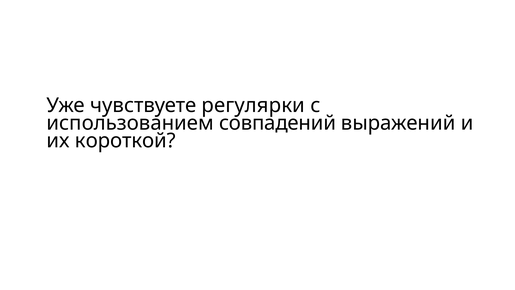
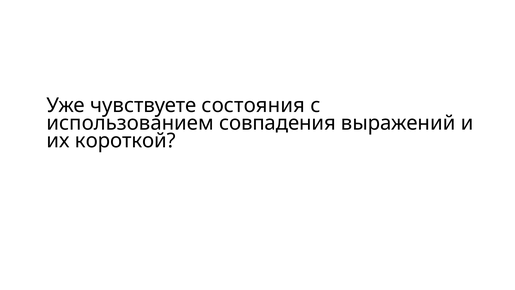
регулярки: регулярки -> состояния (253, 105)
совпадений: совпадений -> совпадения (277, 123)
